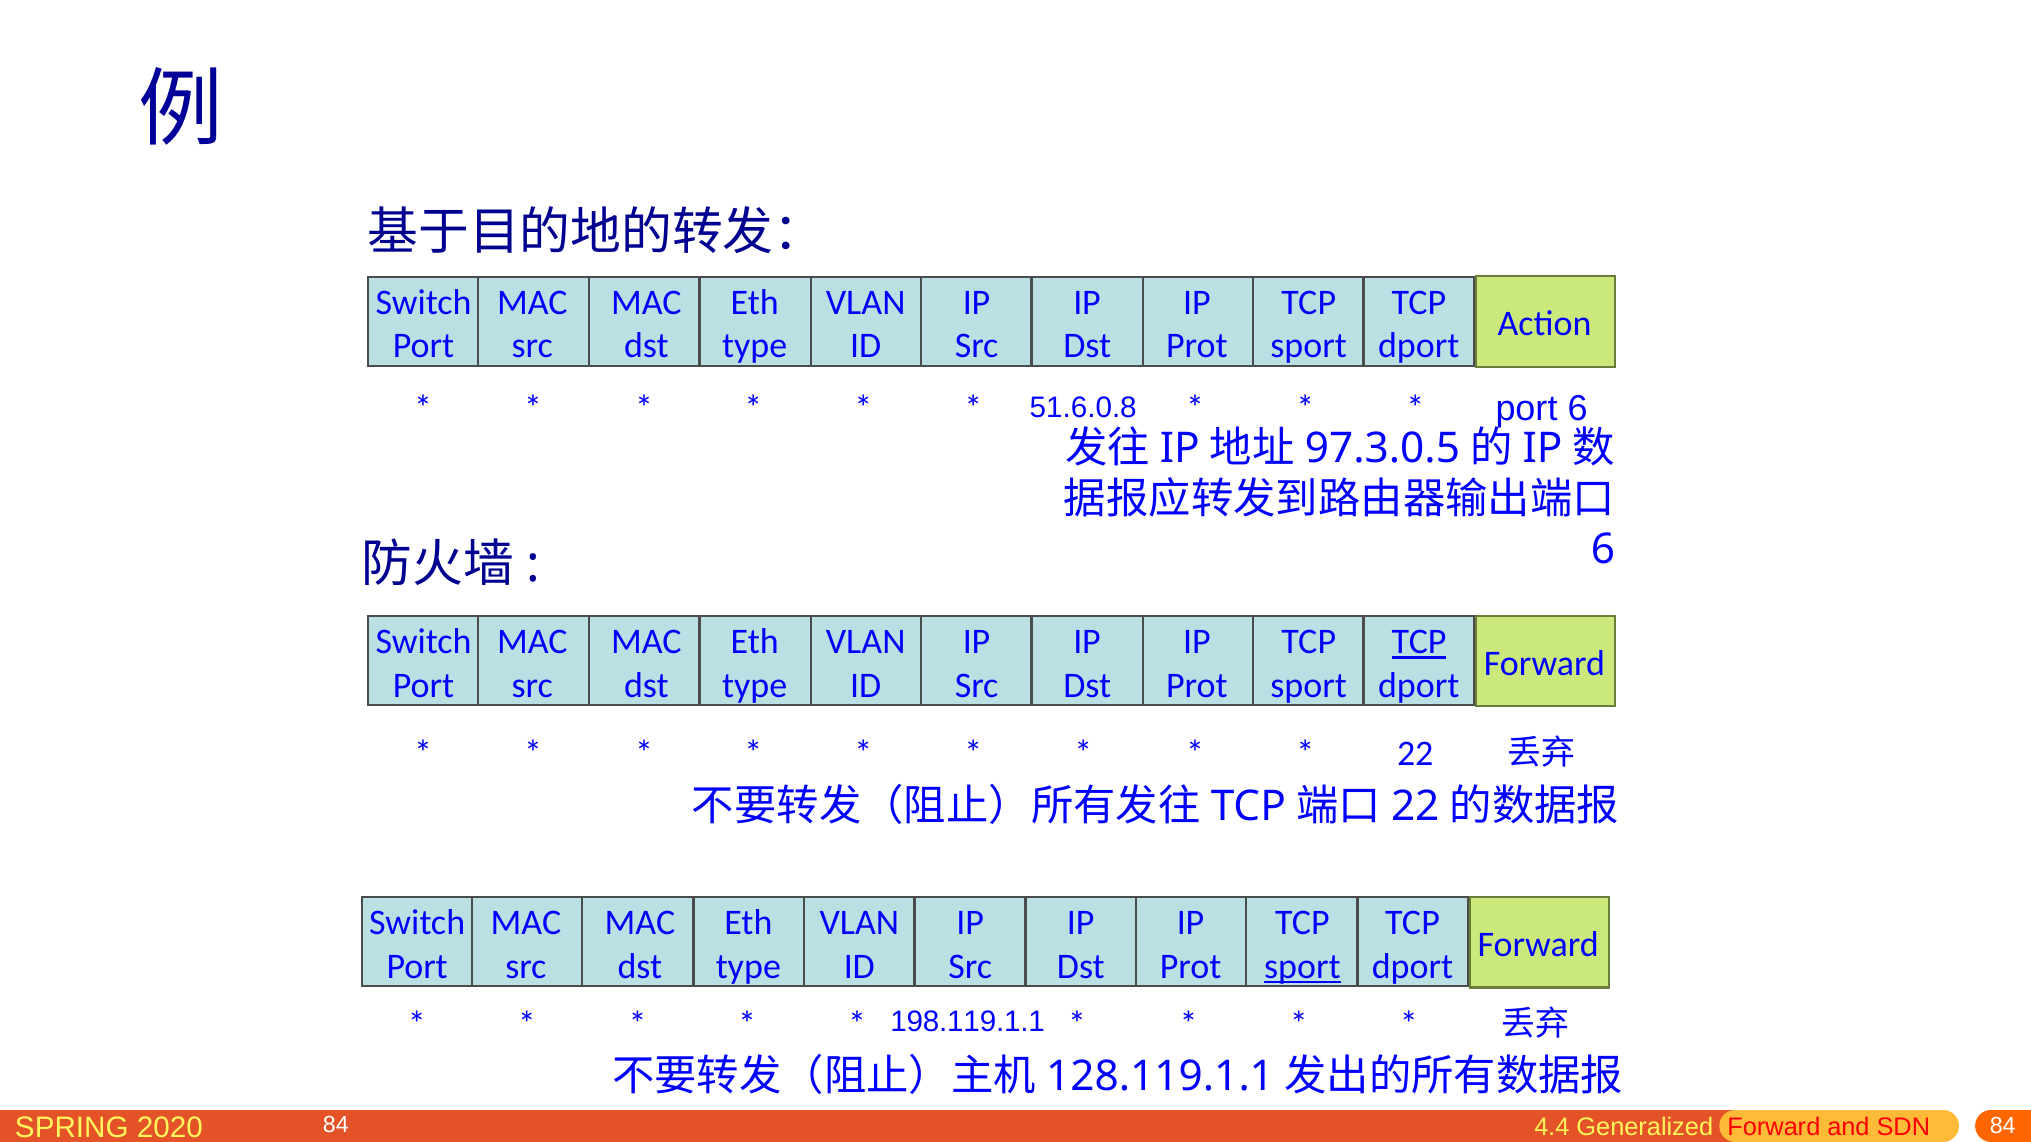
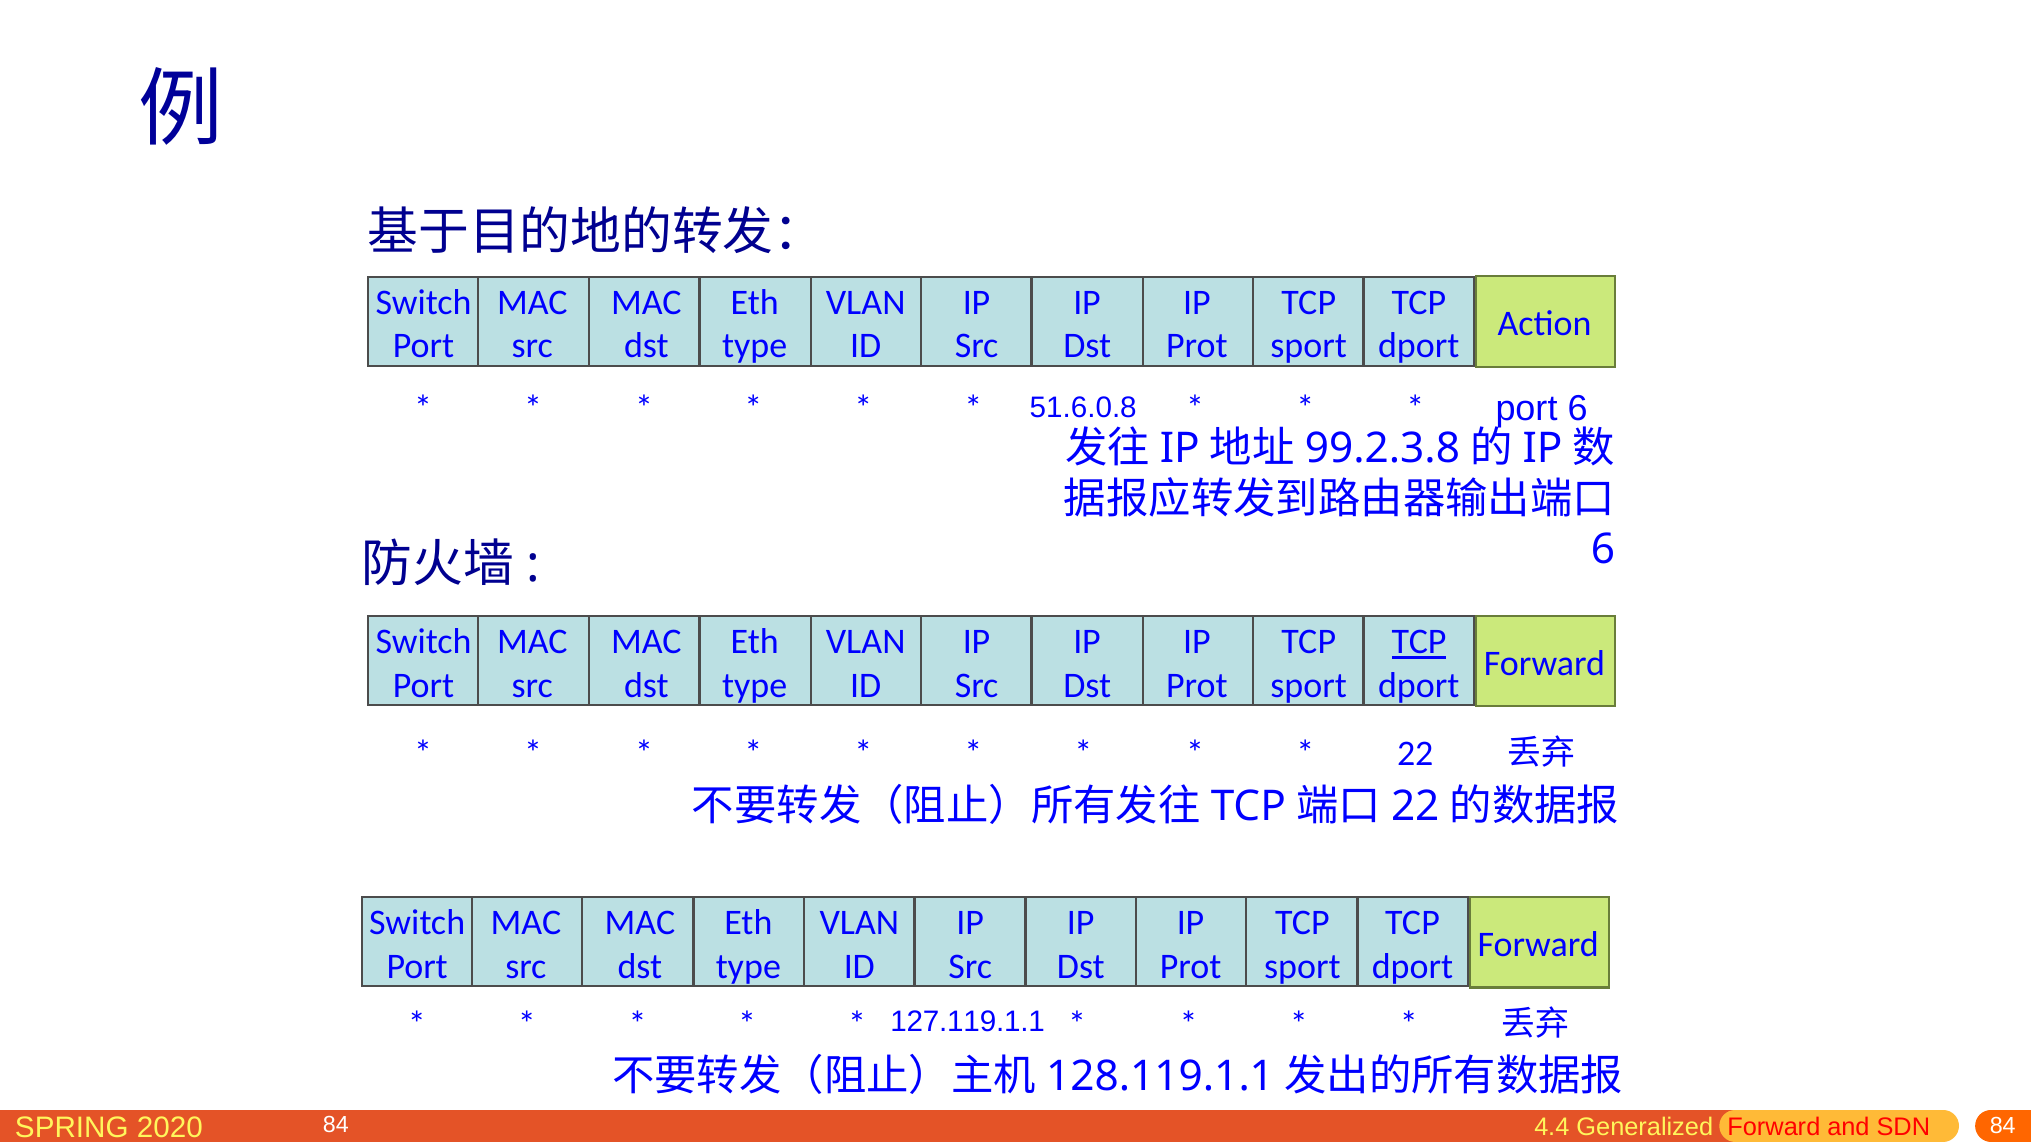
97.3.0.5: 97.3.0.5 -> 99.2.3.8 (1382, 448)
sport underline: present -> none (1302, 967)
198.119.1.1: 198.119.1.1 -> 127.119.1.1 (968, 1022)
